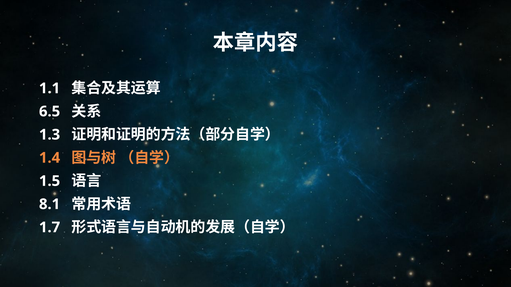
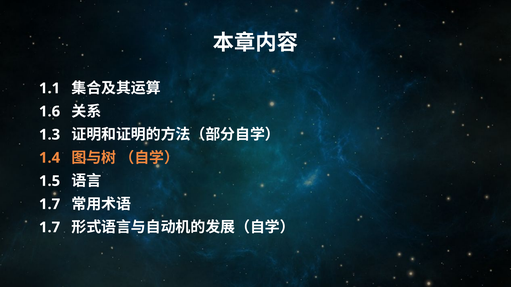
6.5: 6.5 -> 1.6 (50, 112)
8.1: 8.1 -> 1.7 (50, 204)
